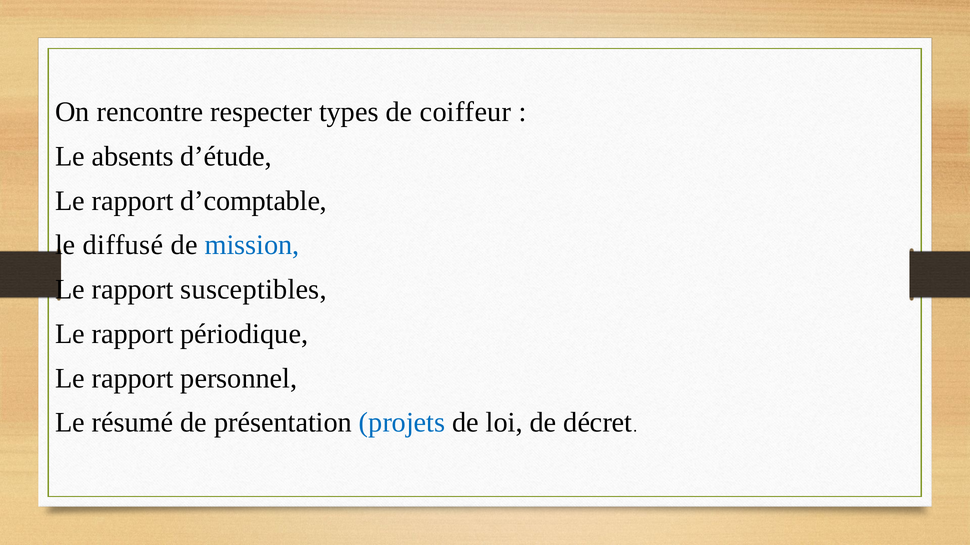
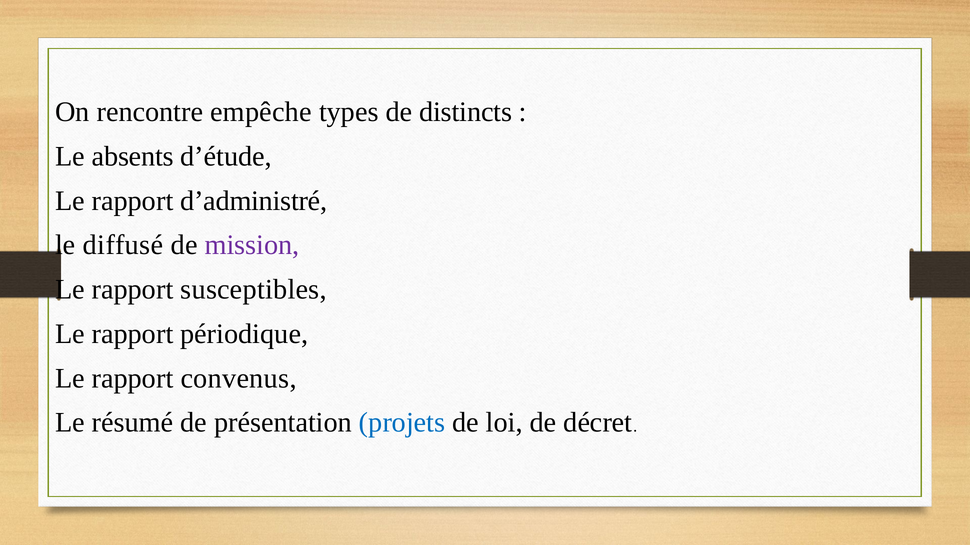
respecter: respecter -> empêche (261, 112)
coiffeur: coiffeur -> distincts (466, 112)
d’comptable: d’comptable -> d’administré (254, 201)
mission colour: blue -> purple (252, 245)
personnel: personnel -> convenus (239, 379)
